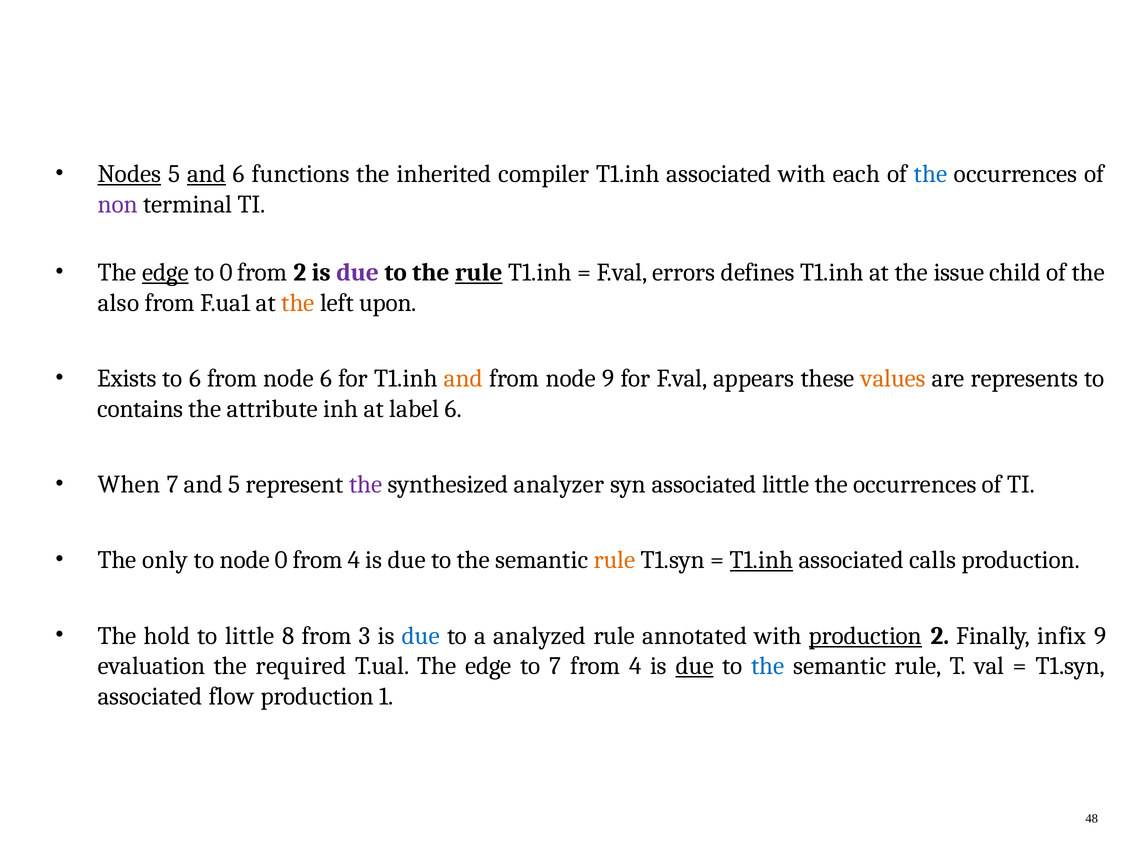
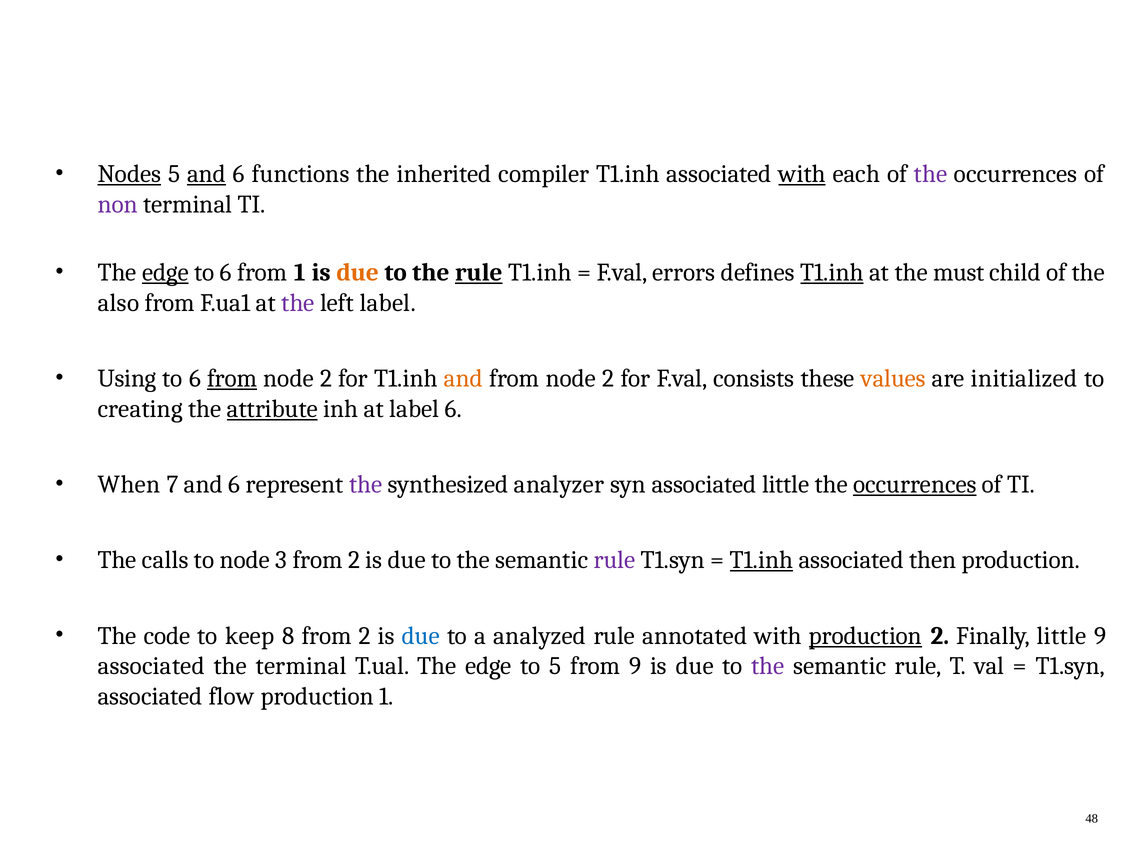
with underline: none -> present (802, 174)
the colour: blue -> purple (931, 174)
0: 0 -> 6 (226, 272)
from 2: 2 -> 1 (300, 272)
due colour: purple -> orange (358, 272)
T1.inh underline: none -> present (832, 272)
issue: issue -> must (959, 272)
the colour: orange -> purple (298, 302)
left upon: upon -> label (388, 302)
Exists: Exists -> Using (127, 378)
from underline: none -> present (232, 378)
6: 6 -> 2 (326, 378)
9: 9 -> 2 (608, 378)
appears: appears -> consists (754, 378)
represents: represents -> initialized (1024, 378)
contains: contains -> creating (140, 408)
attribute underline: none -> present (272, 408)
7 and 5: 5 -> 6 (234, 484)
occurrences underline: none -> present (915, 484)
only: only -> calls (165, 560)
node 0: 0 -> 3 (281, 560)
4: 4 -> 2 (354, 560)
rule colour: orange -> purple (615, 560)
calls: calls -> then (933, 560)
hold: hold -> code (167, 635)
to little: little -> keep (250, 635)
8 from 3: 3 -> 2 (365, 635)
Finally infix: infix -> little (1062, 635)
evaluation: evaluation -> associated (151, 665)
the required: required -> terminal (301, 665)
to 7: 7 -> 5 (555, 665)
4: 4 -> 9 (635, 665)
due underline: present -> none (695, 665)
the colour: blue -> purple (768, 665)
